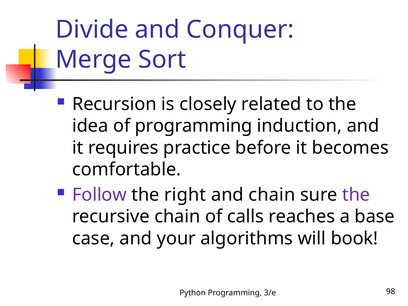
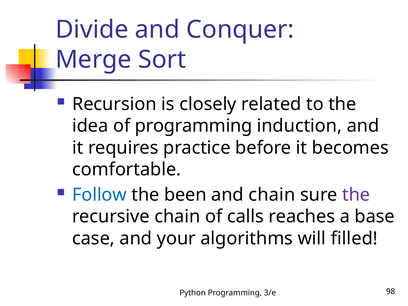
Follow colour: purple -> blue (99, 195)
right: right -> been (185, 195)
book: book -> filled (354, 238)
